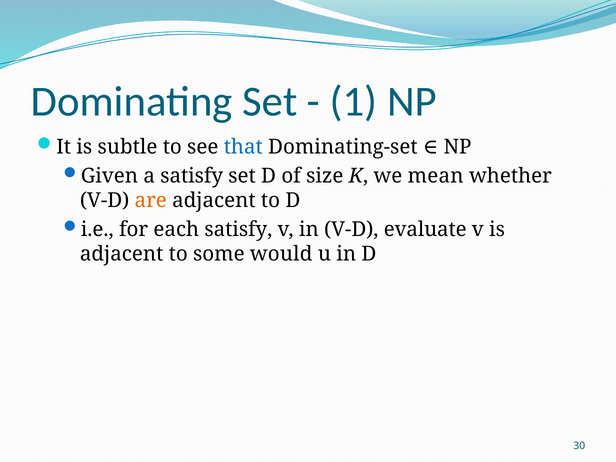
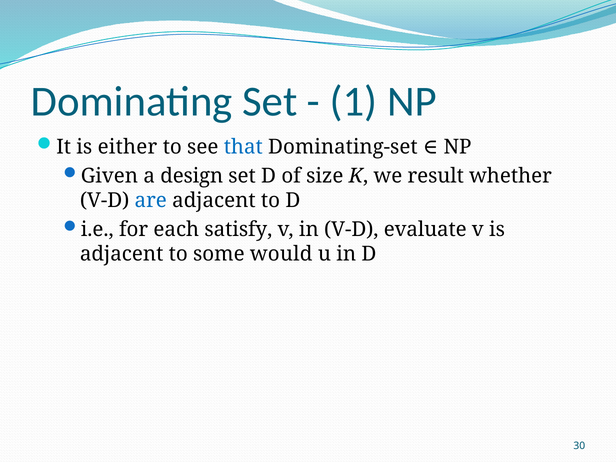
subtle: subtle -> either (127, 147)
a satisfy: satisfy -> design (192, 176)
mean: mean -> result (436, 176)
are colour: orange -> blue (151, 201)
